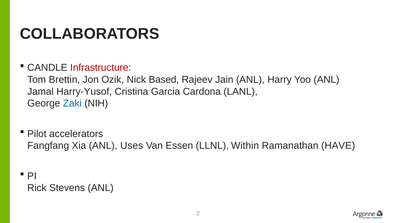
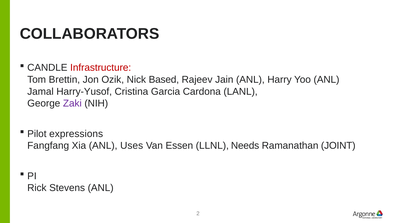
Zaki colour: blue -> purple (72, 103)
accelerators: accelerators -> expressions (76, 134)
Within: Within -> Needs (245, 146)
HAVE: HAVE -> JOINT (338, 146)
